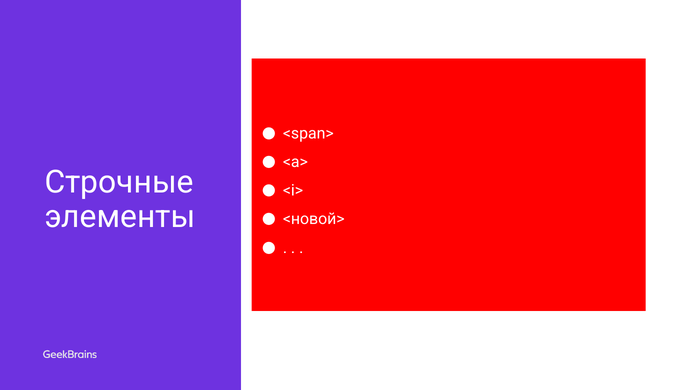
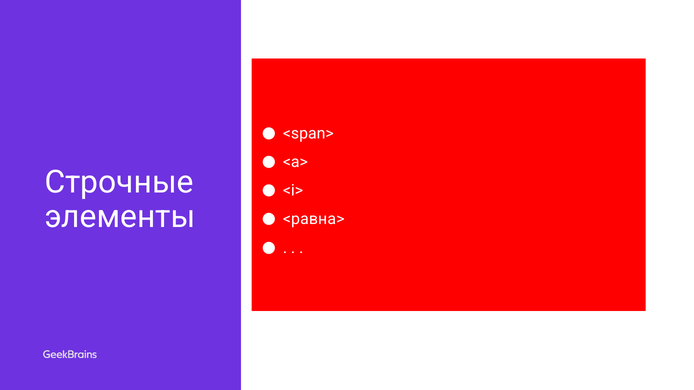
<новой>: <новой> -> <равна> (314, 219)
